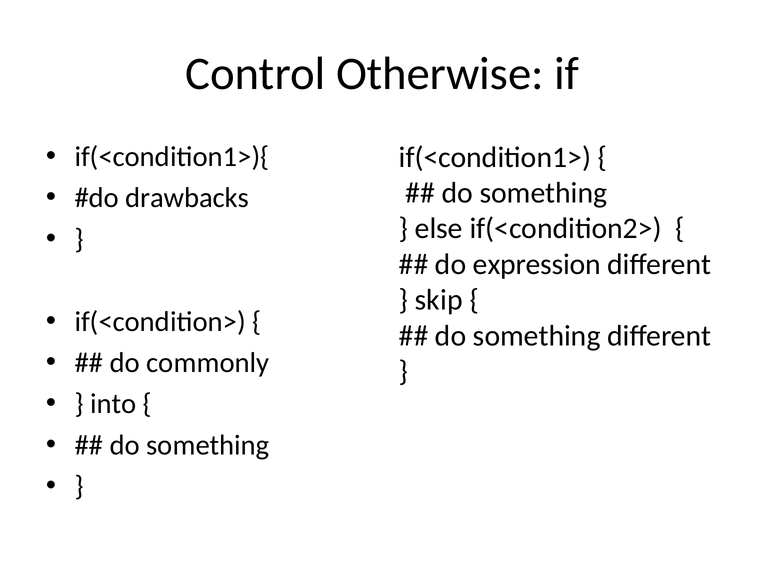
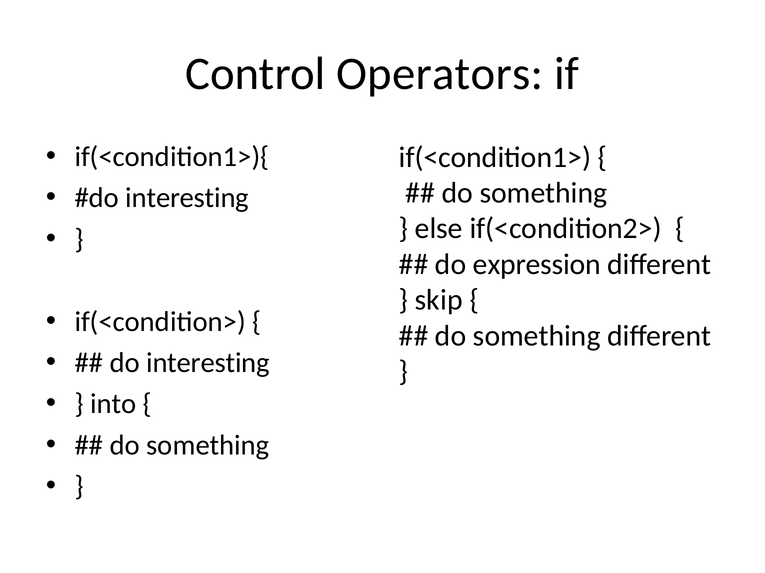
Otherwise: Otherwise -> Operators (440, 74)
drawbacks: drawbacks -> interesting (187, 198)
do commonly: commonly -> interesting (208, 363)
